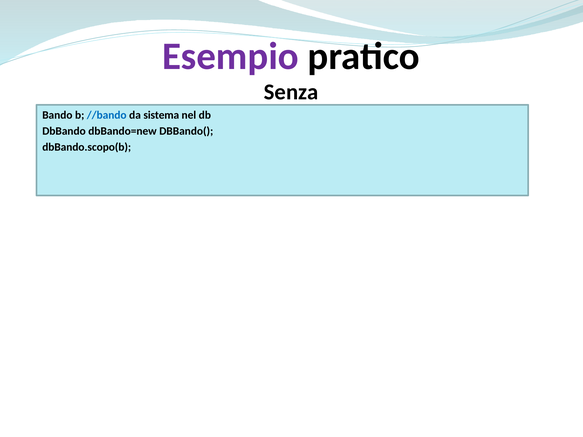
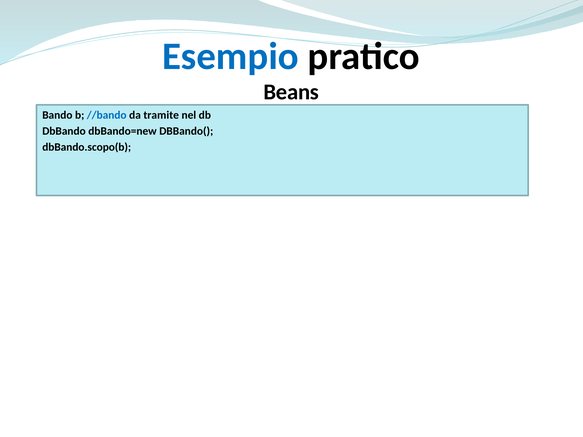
Esempio colour: purple -> blue (230, 56)
Senza: Senza -> Beans (291, 92)
sistema: sistema -> tramite (161, 115)
